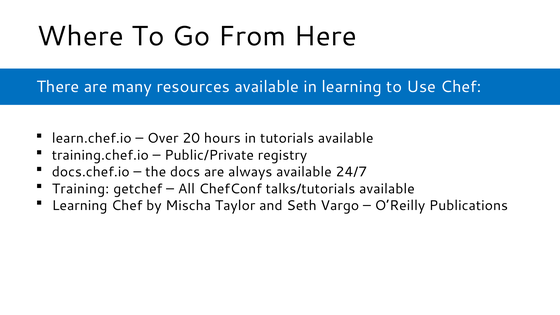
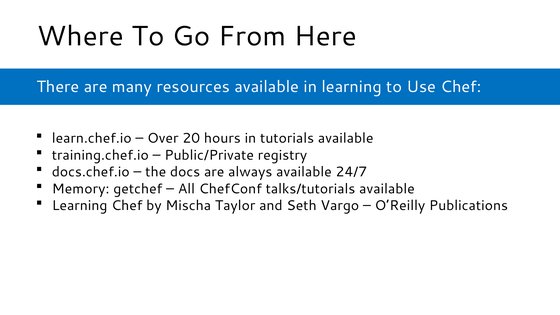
Training: Training -> Memory (81, 189)
